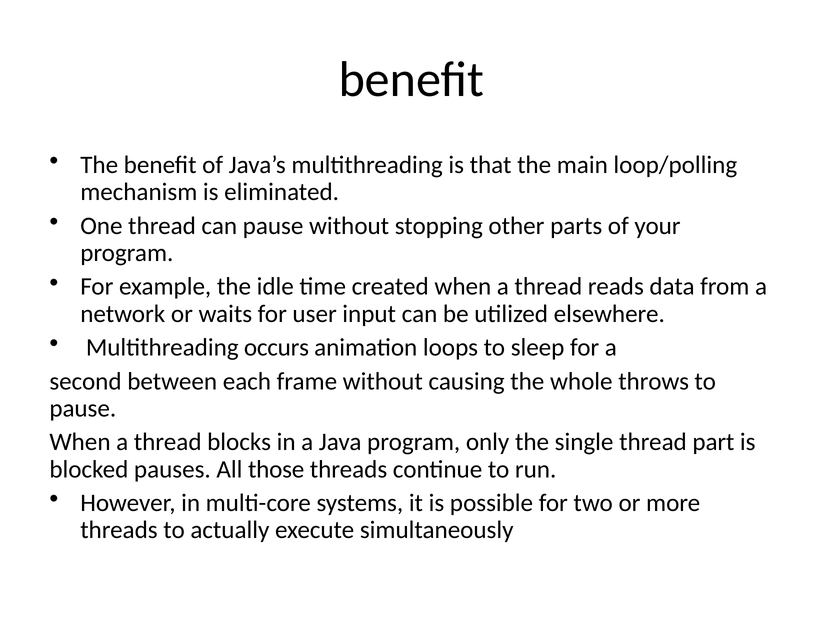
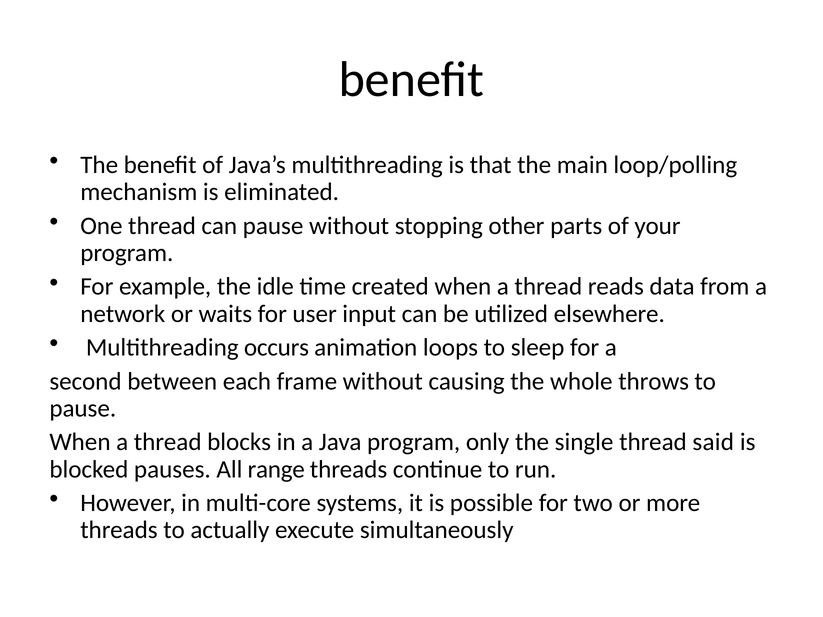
part: part -> said (713, 442)
those: those -> range (276, 469)
